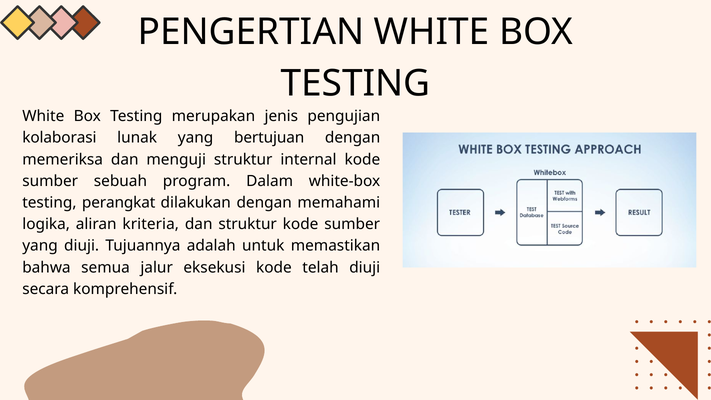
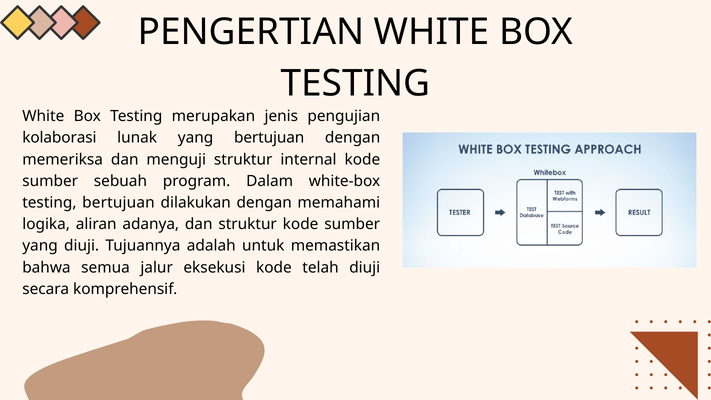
testing perangkat: perangkat -> bertujuan (118, 203)
kriteria: kriteria -> adanya (151, 224)
